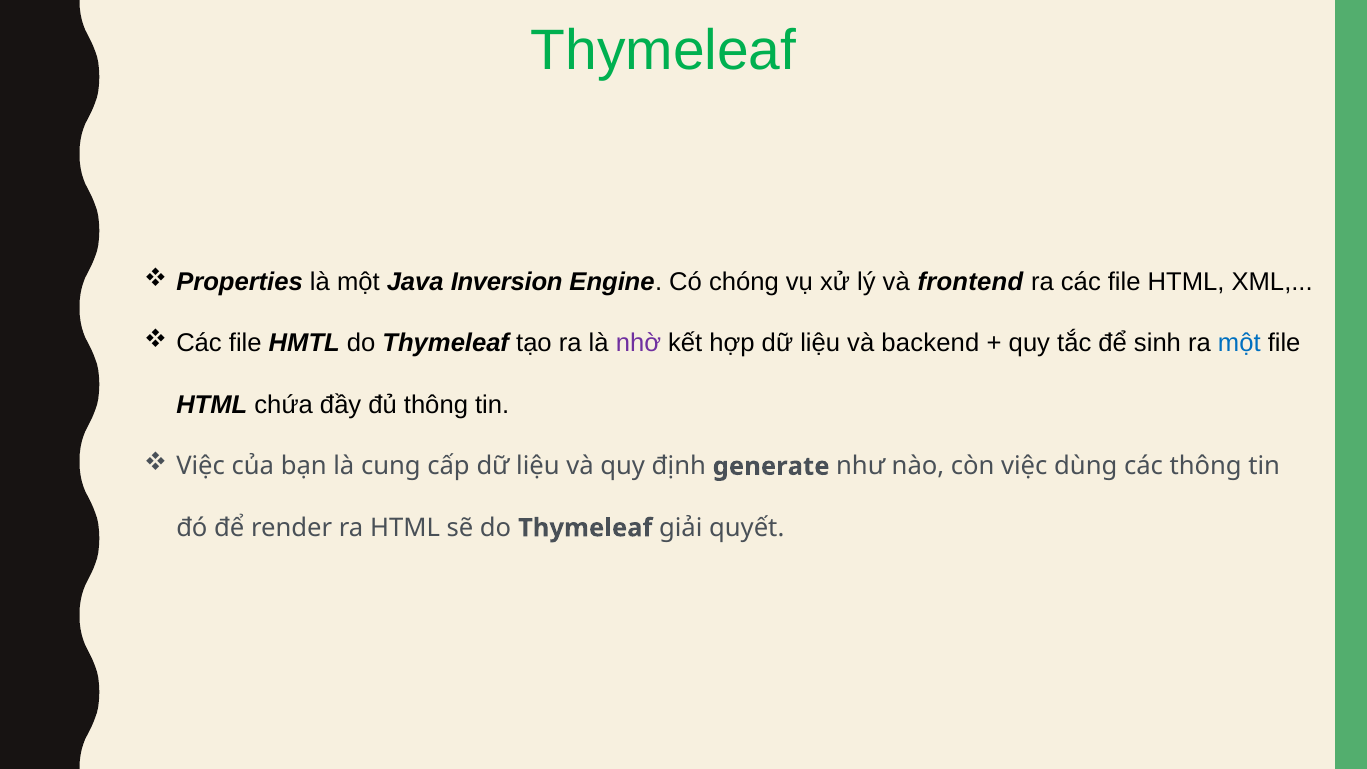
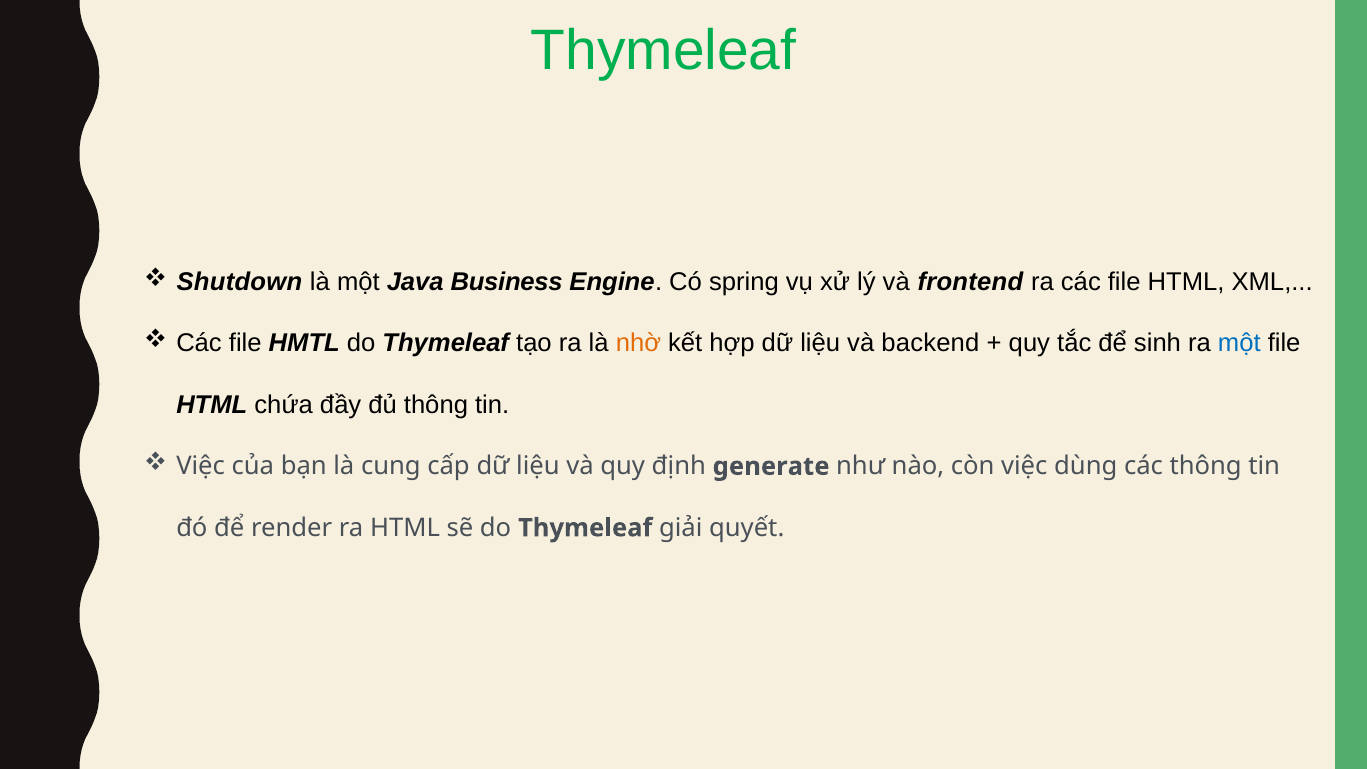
Properties: Properties -> Shutdown (239, 282)
Inversion: Inversion -> Business (507, 282)
chóng: chóng -> spring (744, 282)
nhờ colour: purple -> orange (638, 343)
